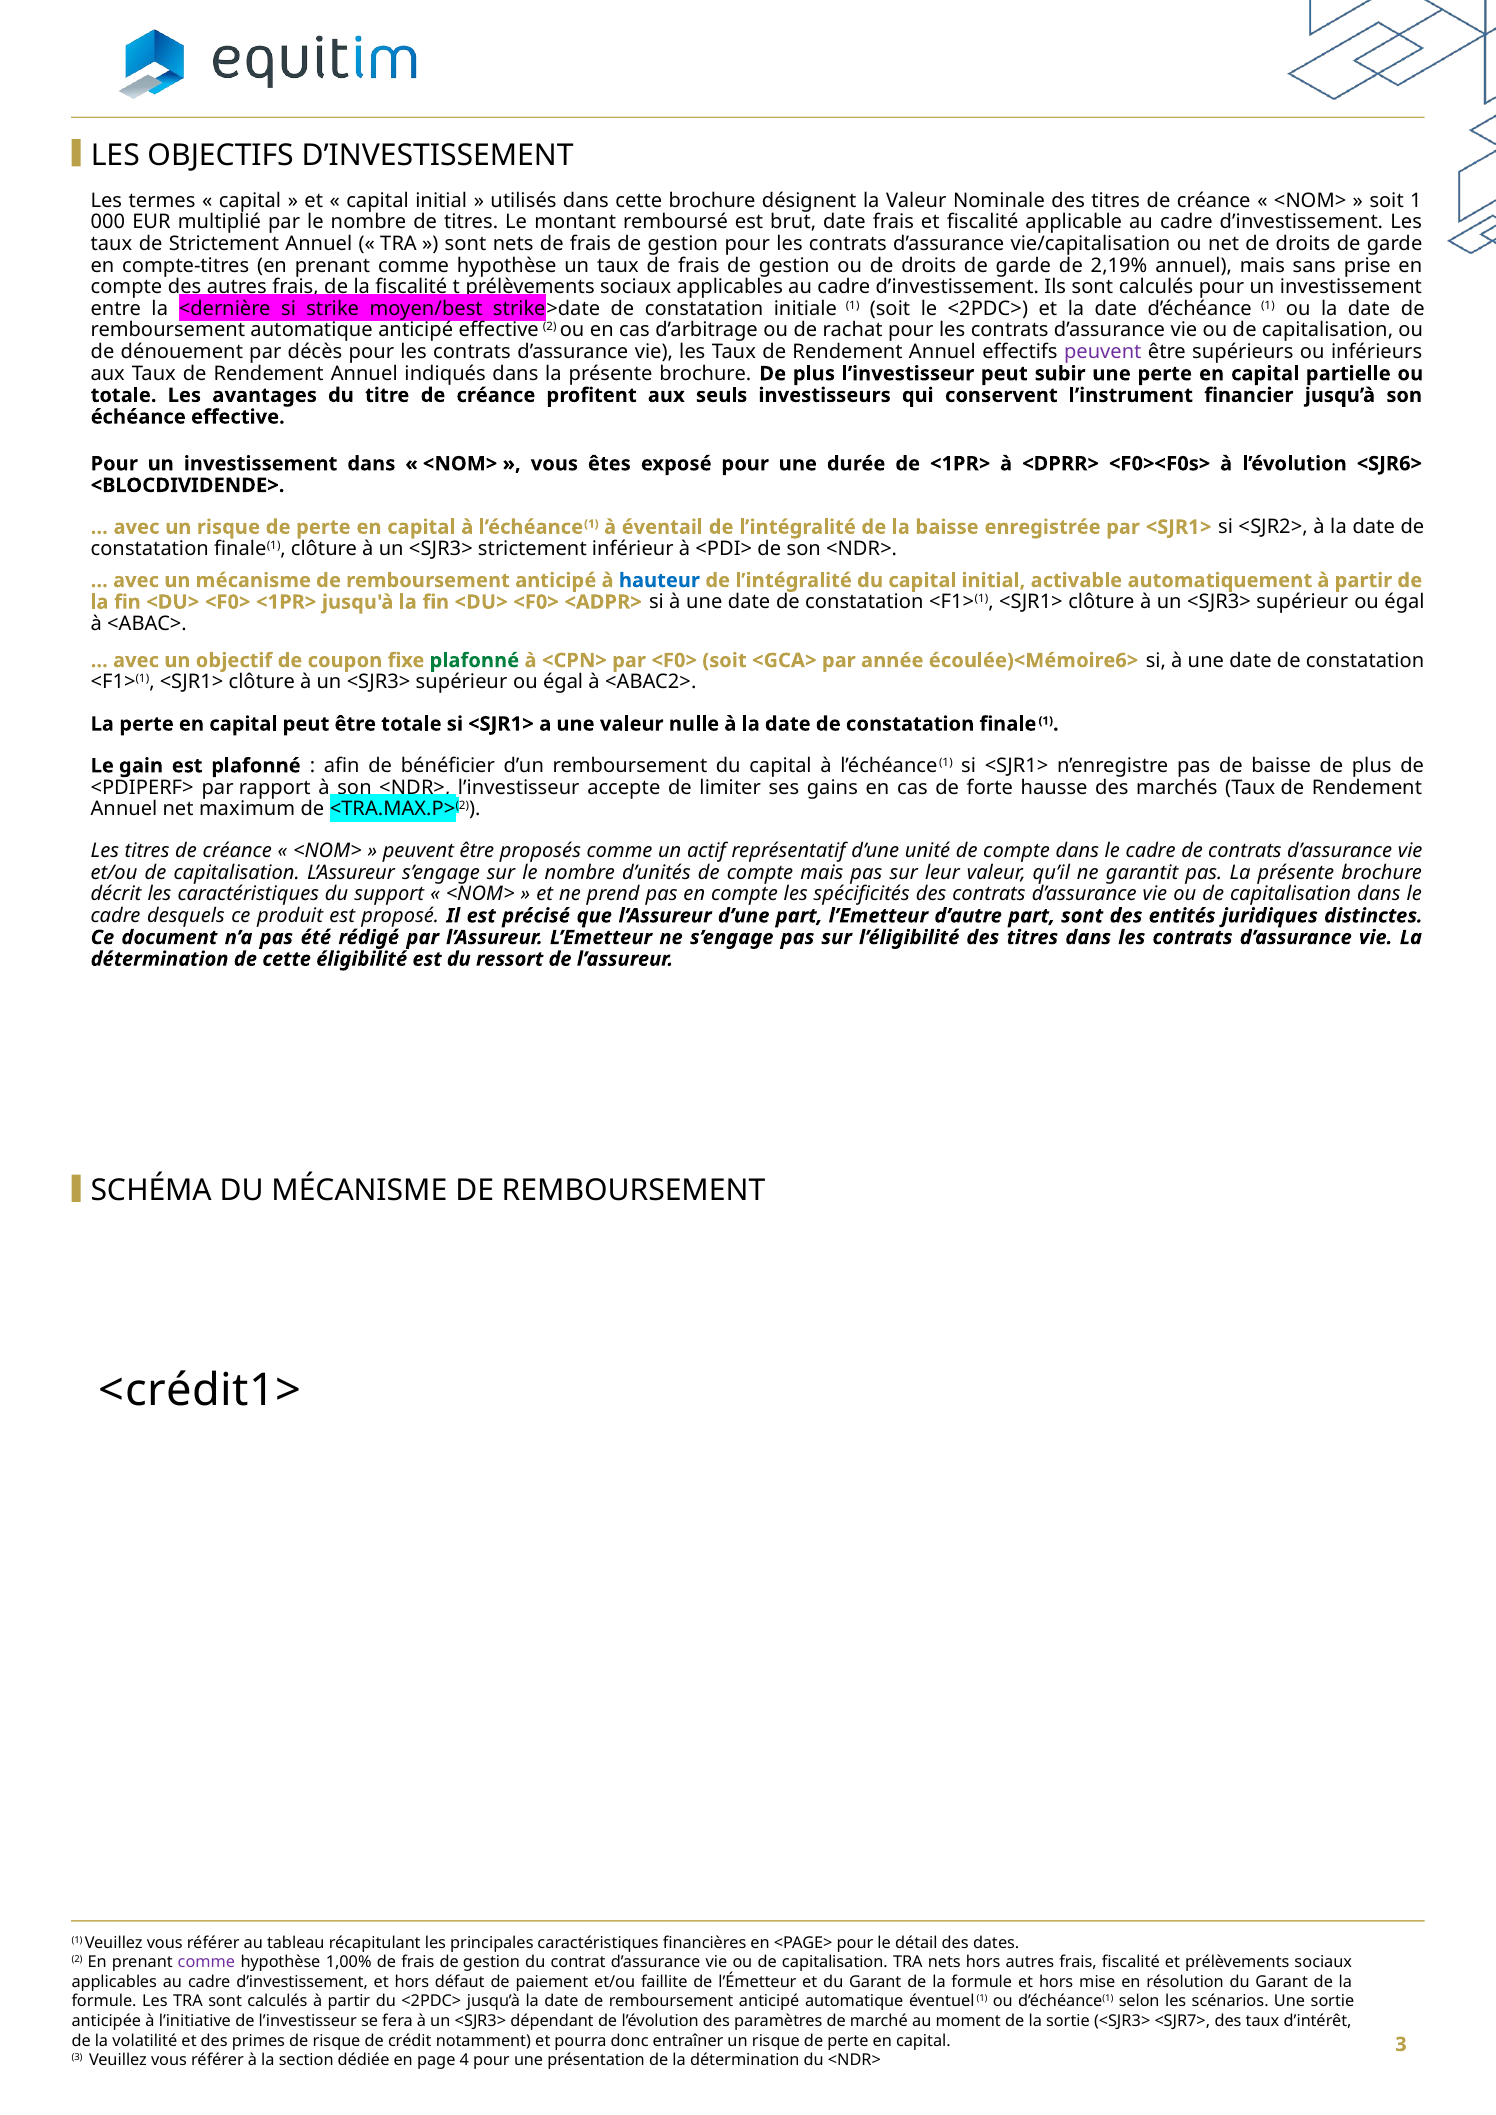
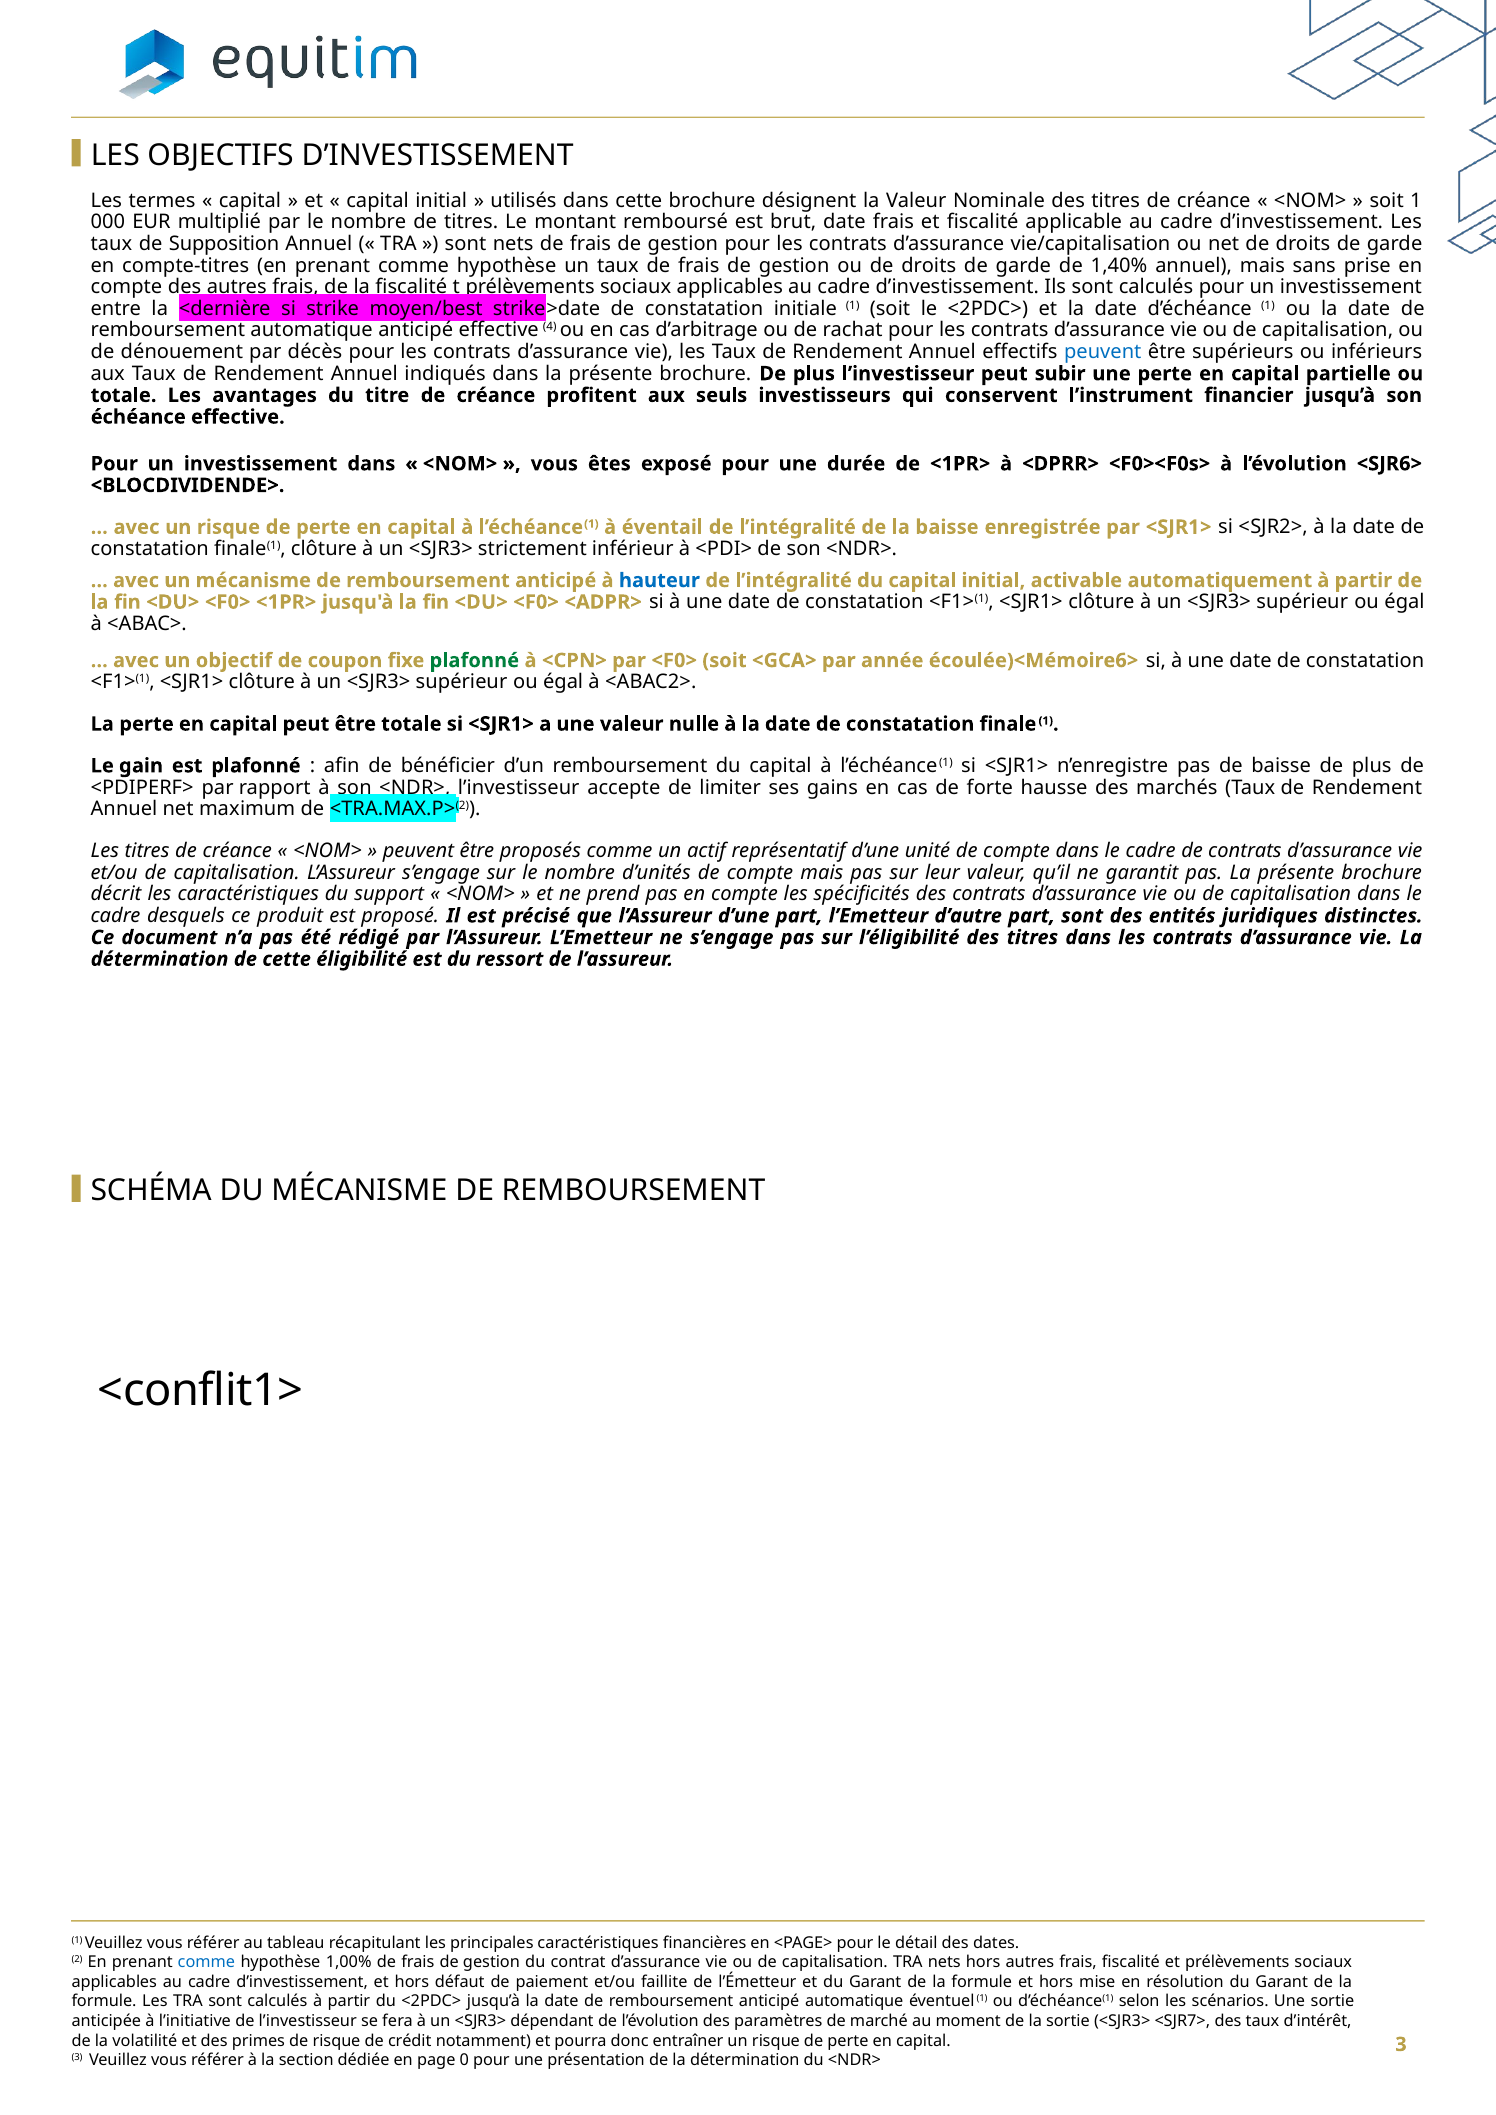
de Strictement: Strictement -> Supposition (224, 244)
2,19%: 2,19% -> 1,40% (1119, 266)
effective 2: 2 -> 4 (550, 327)
peuvent colour: purple -> blue (1103, 352)
<crédit1>: <crédit1> -> <conflit1> (201, 1391)
comme colour: purple -> blue (206, 1963)
4: 4 -> 0 (464, 2061)
